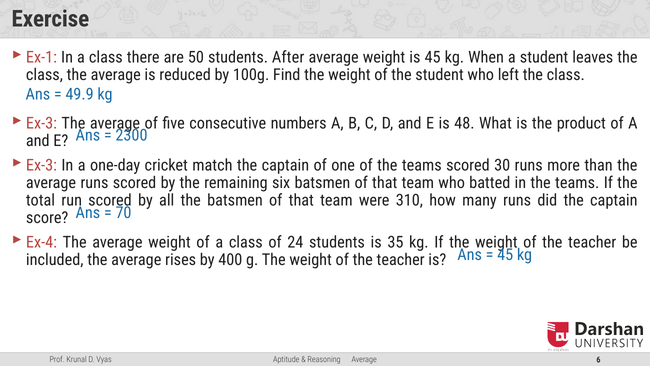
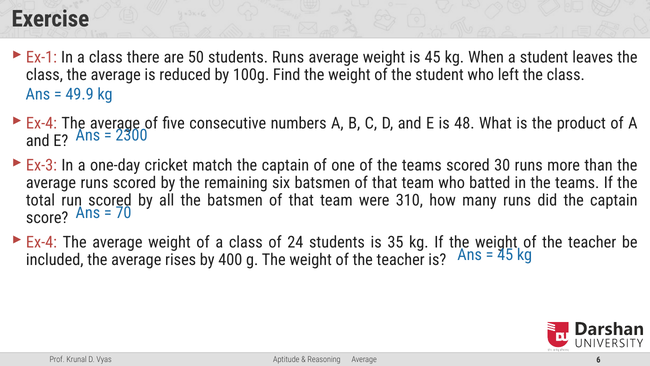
students After: After -> Runs (288, 57)
Ex-3: Ex-3 -> Ex-4 (41, 123)
